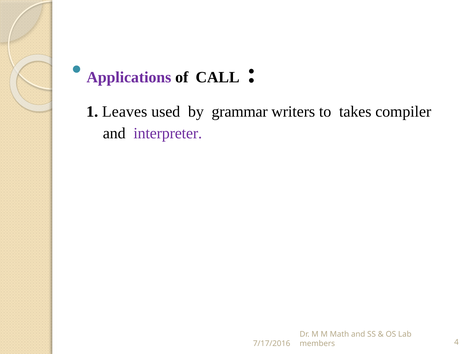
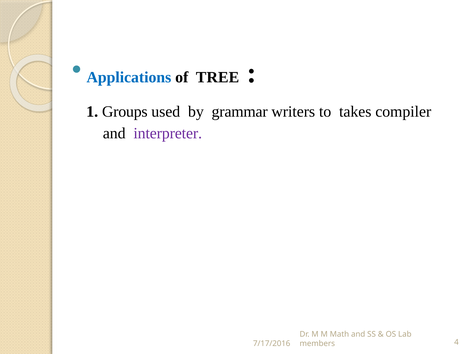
Applications colour: purple -> blue (129, 77)
CALL: CALL -> TREE (218, 77)
Leaves: Leaves -> Groups (125, 112)
